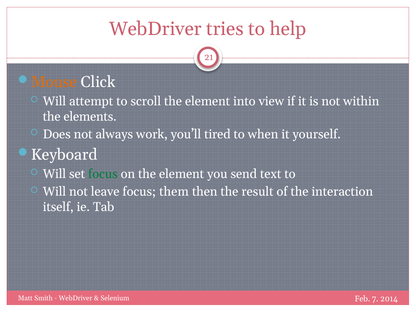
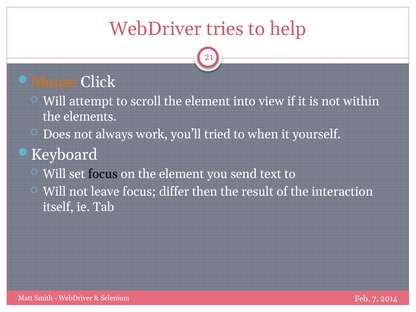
tired: tired -> tried (217, 134)
focus colour: green -> black (103, 174)
them: them -> differ (174, 192)
